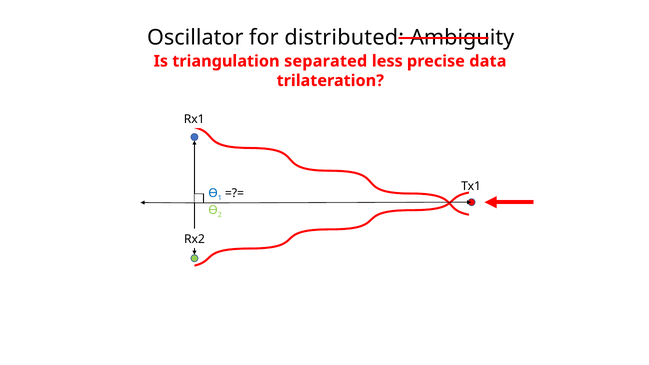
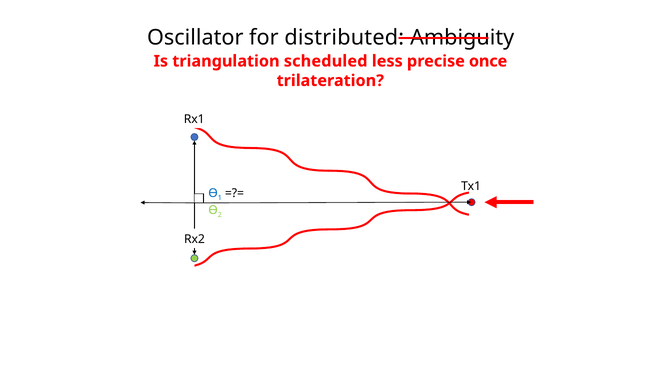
separated: separated -> scheduled (326, 61)
data: data -> once (488, 61)
